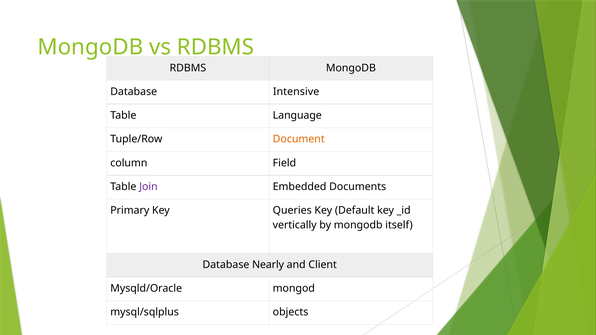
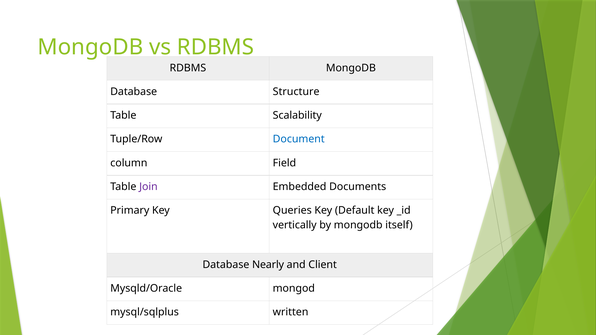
Intensive: Intensive -> Structure (296, 92)
Language: Language -> Scalability (297, 115)
Document colour: orange -> blue (299, 139)
objects: objects -> written (291, 312)
